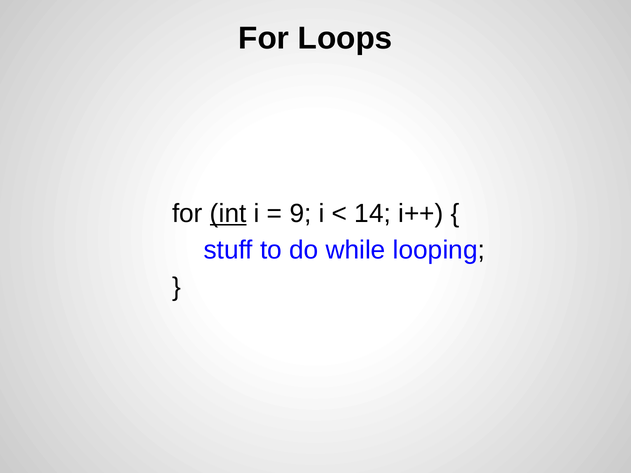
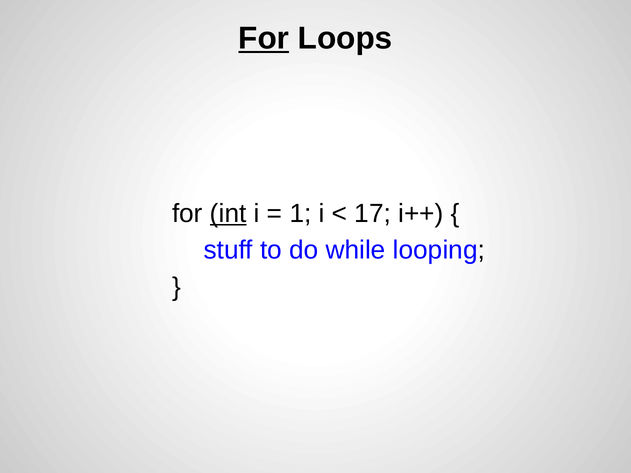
For underline: none -> present (264, 38)
9: 9 -> 1 (300, 214)
14: 14 -> 17 (373, 214)
